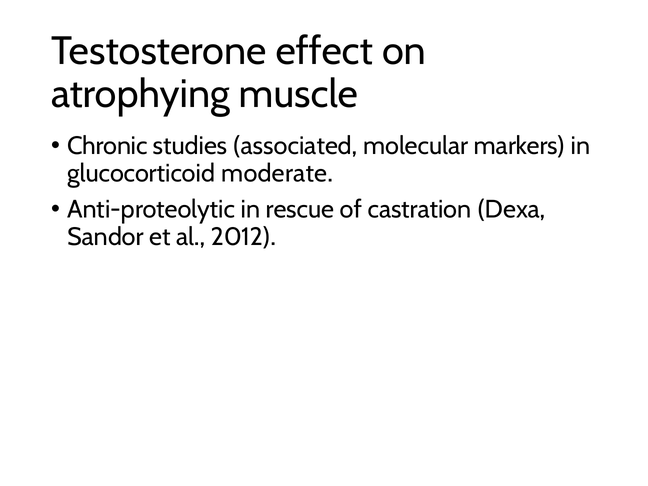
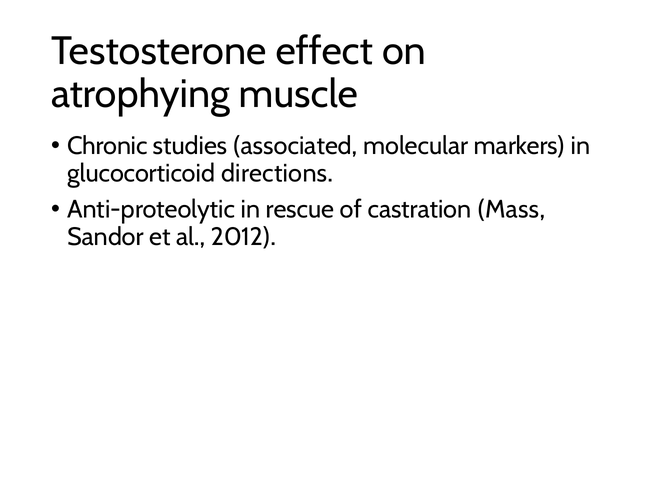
moderate: moderate -> directions (277, 173)
Dexa: Dexa -> Mass (511, 210)
